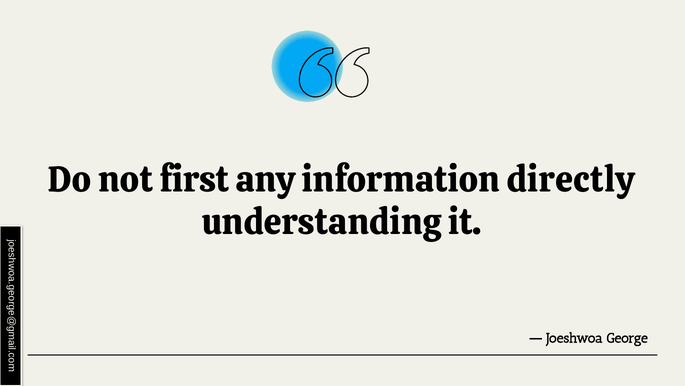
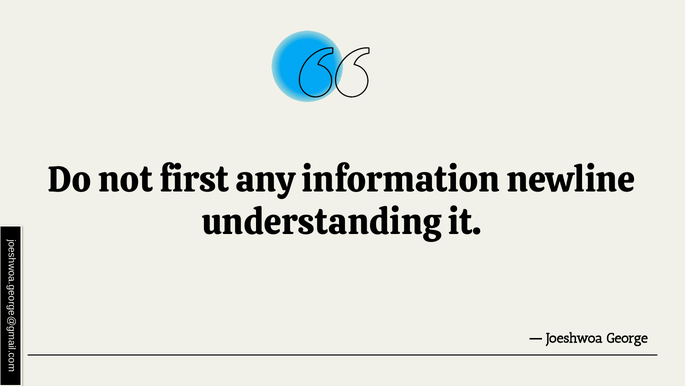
directly: directly -> newline (571, 179)
